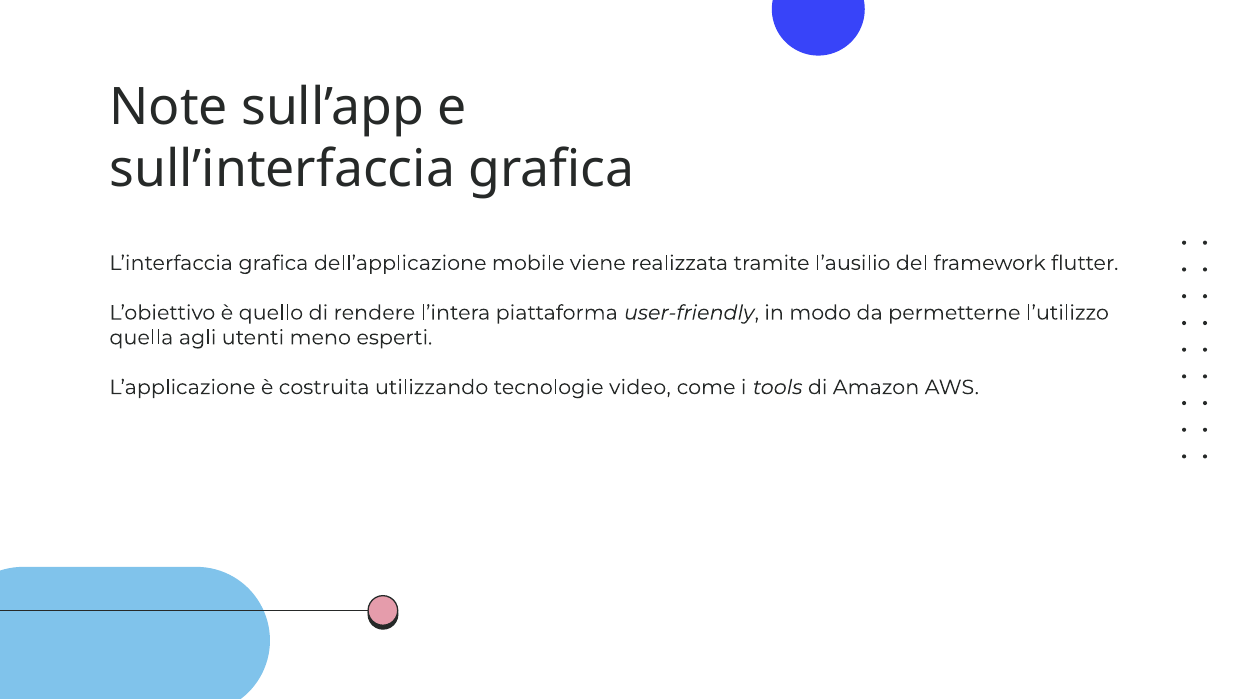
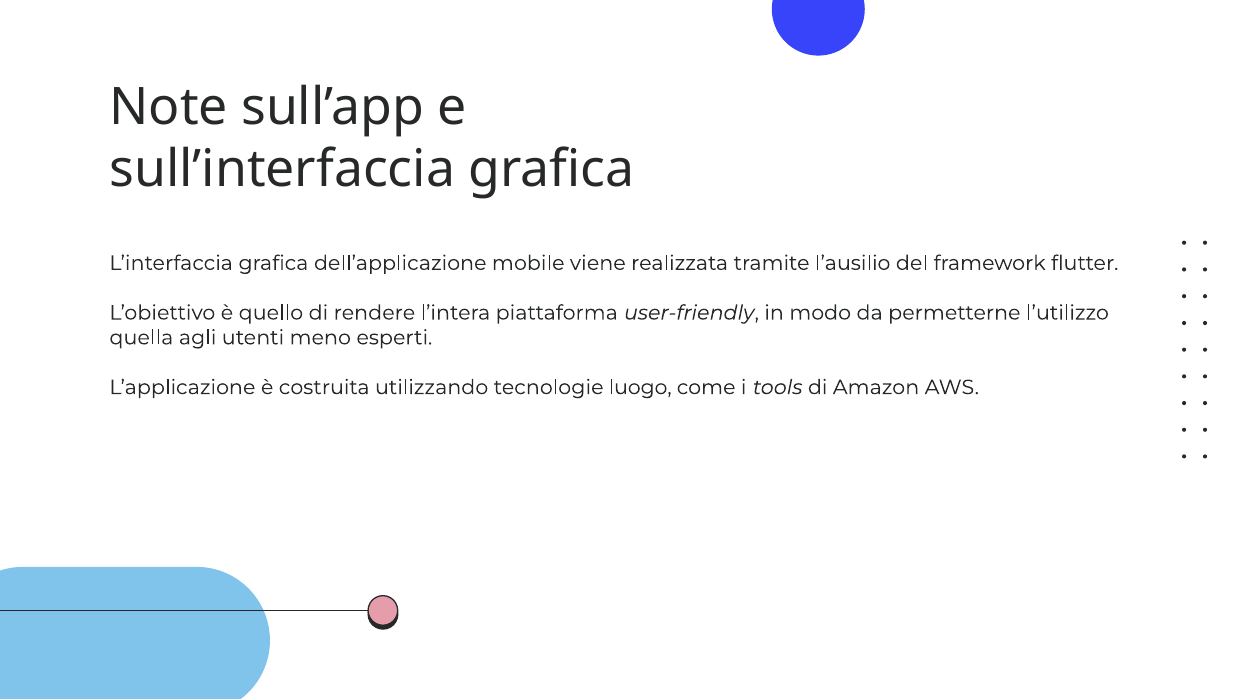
video: video -> luogo (640, 387)
